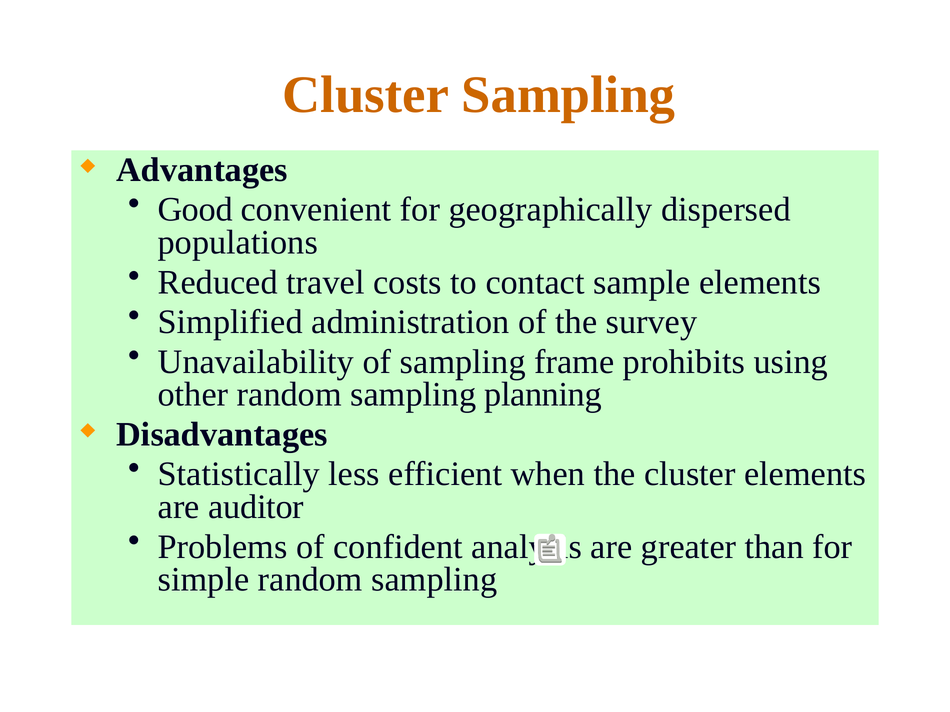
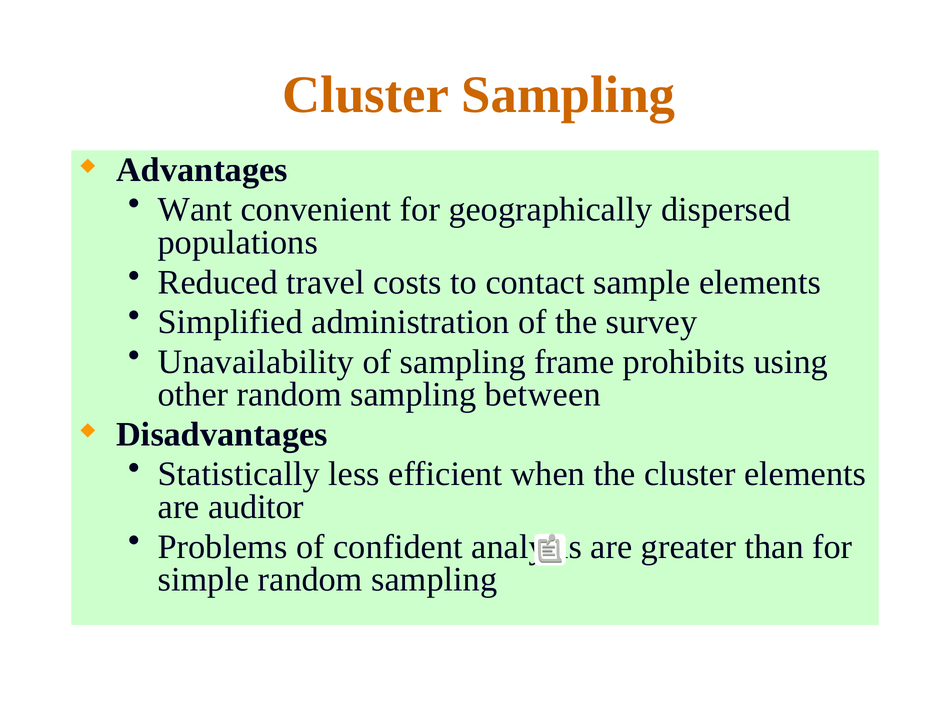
Good: Good -> Want (195, 210)
planning: planning -> between (543, 395)
